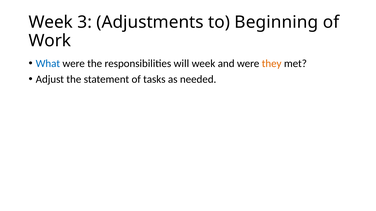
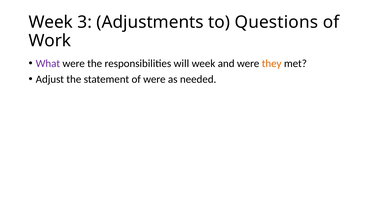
Beginning: Beginning -> Questions (276, 22)
What colour: blue -> purple (48, 64)
of tasks: tasks -> were (154, 79)
